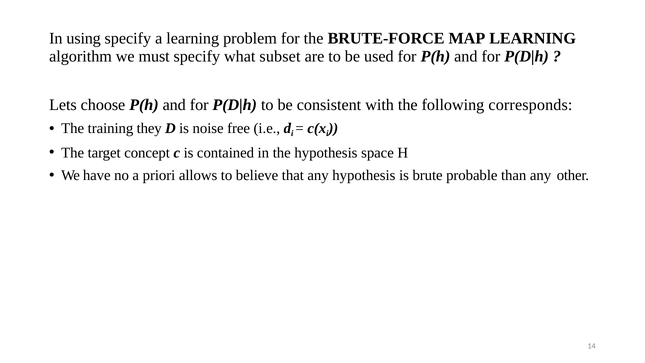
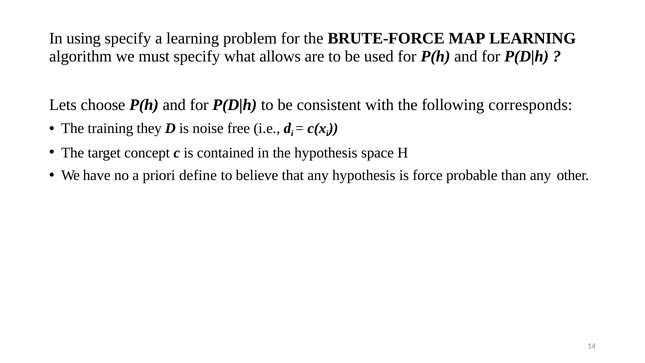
subset: subset -> allows (280, 57)
allows: allows -> define (198, 175)
brute: brute -> force (428, 175)
